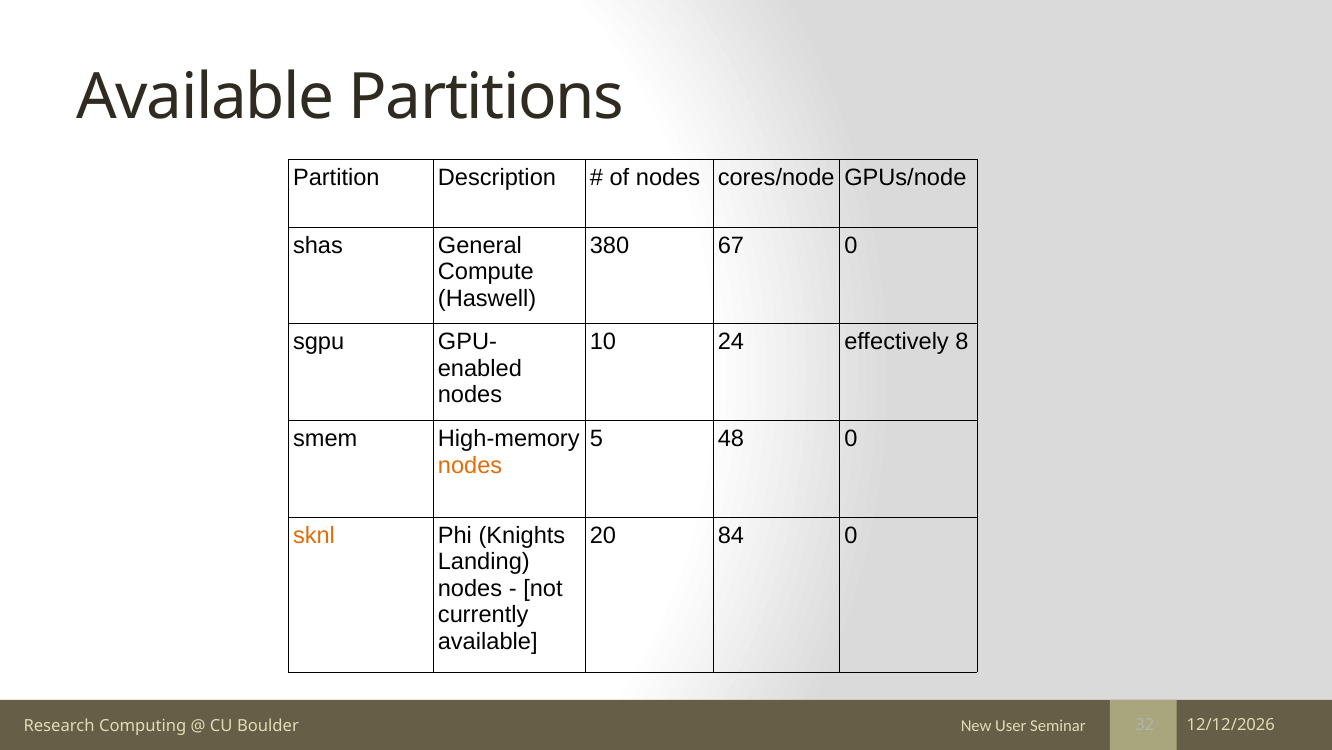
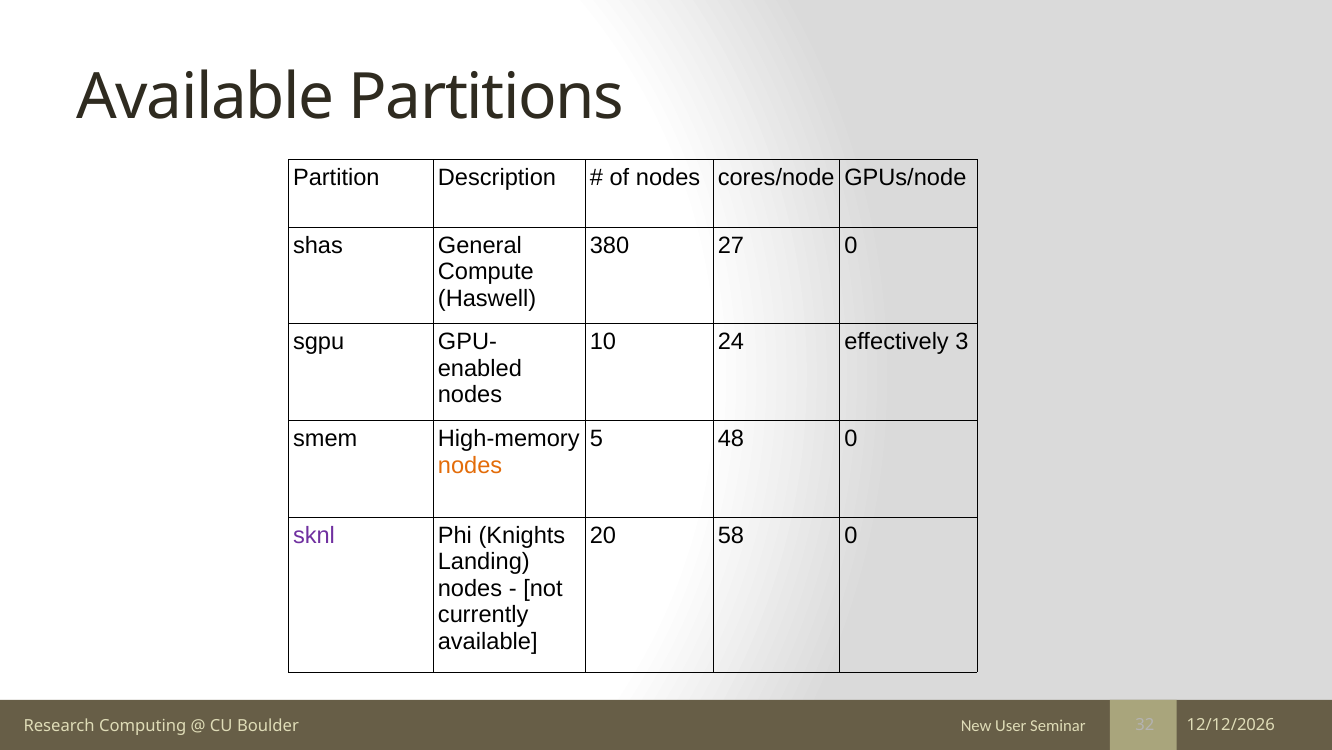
67: 67 -> 27 (731, 245)
8: 8 -> 3 (962, 342)
sknl colour: orange -> purple (314, 535)
84: 84 -> 58 (731, 535)
